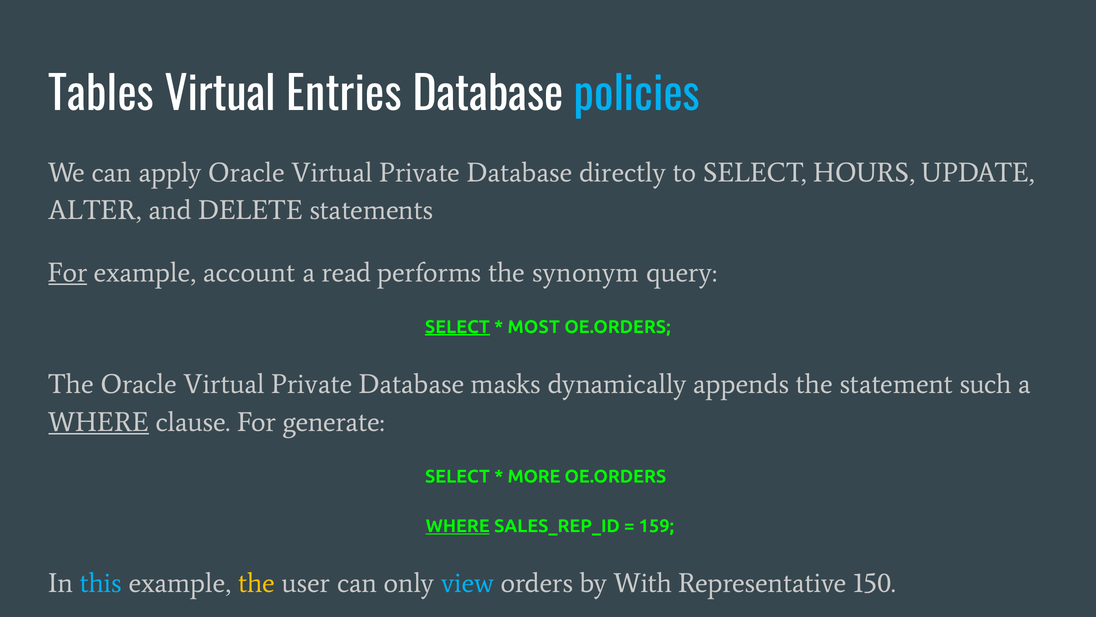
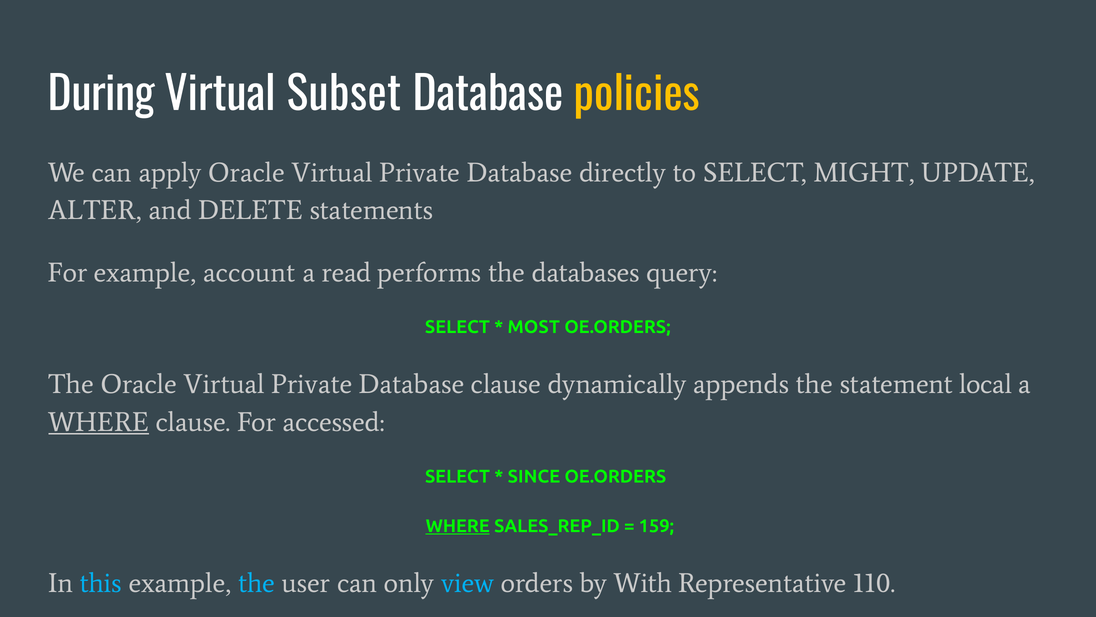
Tables: Tables -> During (101, 95)
Entries: Entries -> Subset (344, 95)
policies colour: light blue -> yellow (637, 95)
HOURS: HOURS -> MIGHT (864, 172)
For underline: present -> none (68, 272)
synonym: synonym -> databases (586, 272)
SELECT underline: present -> none (457, 327)
Database masks: masks -> clause (506, 384)
such: such -> local (986, 384)
generate: generate -> accessed (334, 422)
MORE: MORE -> SINCE (534, 476)
the colour: yellow -> light blue (257, 583)
150: 150 -> 110 (874, 583)
